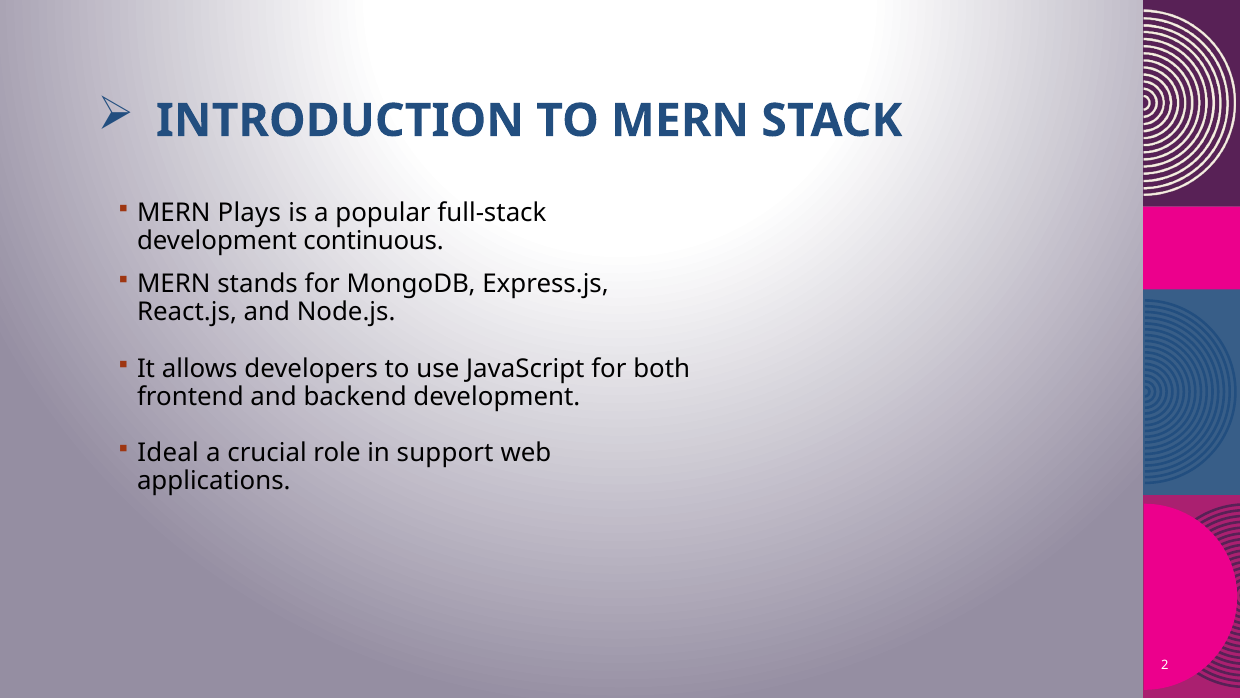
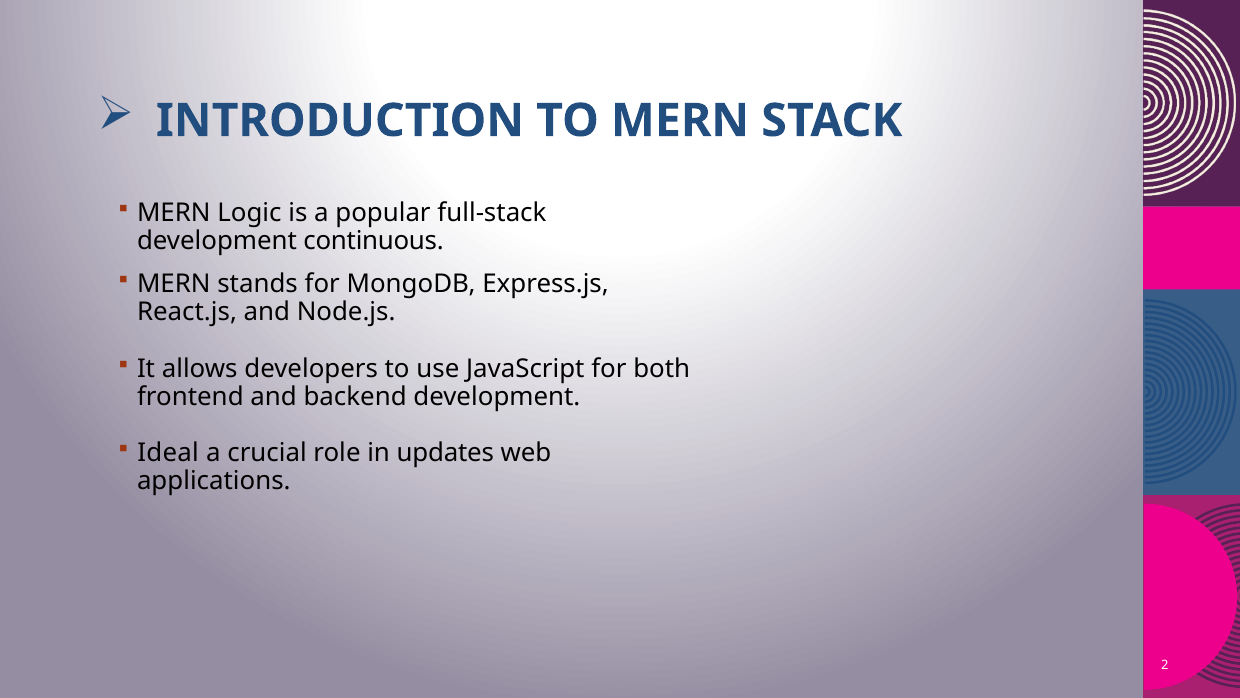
Plays: Plays -> Logic (249, 213)
support: support -> updates (445, 453)
